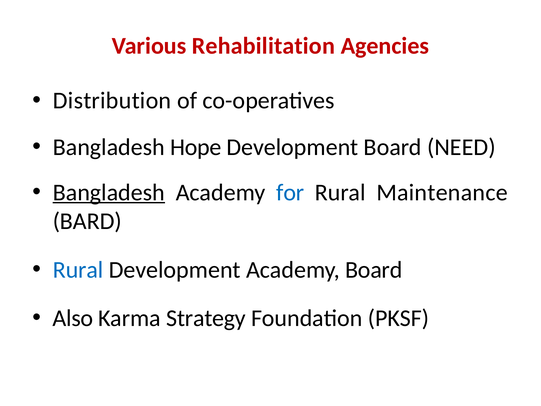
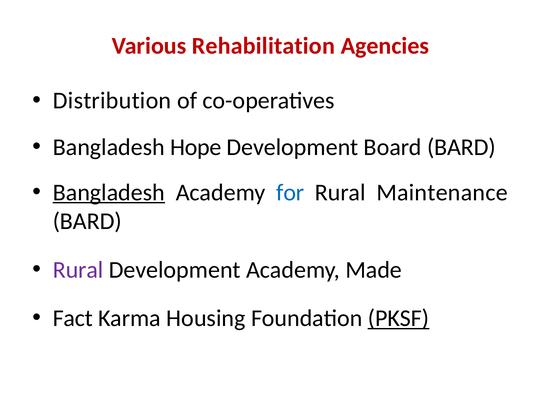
Board NEED: NEED -> BARD (461, 147)
Rural colour: blue -> purple (78, 270)
Academy Board: Board -> Made (374, 270)
Also: Also -> Fact (73, 318)
Strategy: Strategy -> Housing (206, 318)
PKSF underline: none -> present (399, 318)
